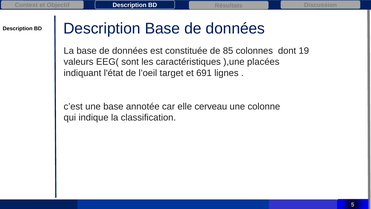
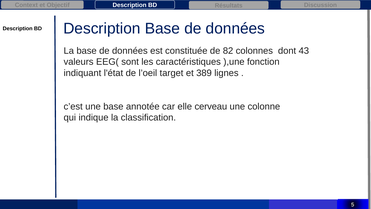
85: 85 -> 82 (228, 51)
19: 19 -> 43 (304, 51)
placées: placées -> fonction (263, 62)
691: 691 -> 389 (204, 73)
